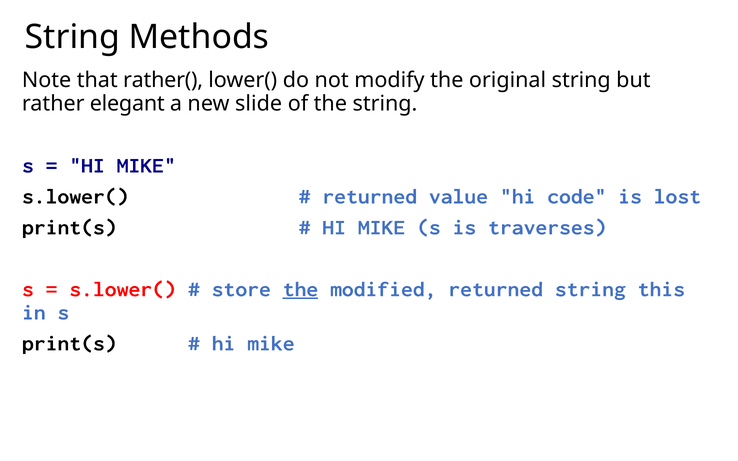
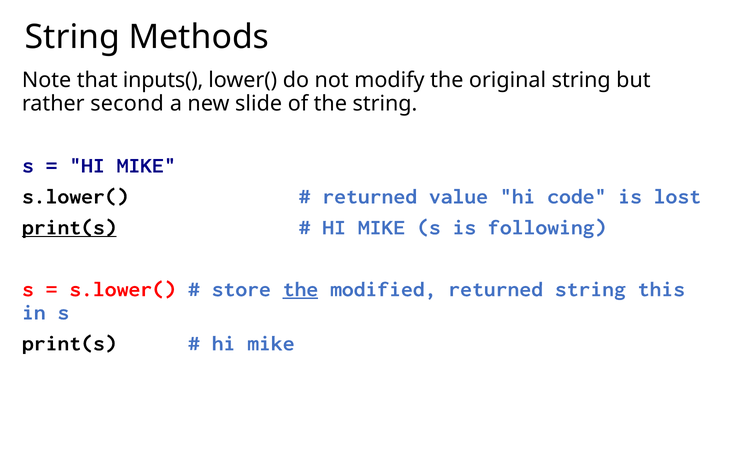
rather(: rather( -> inputs( (163, 80)
elegant: elegant -> second (127, 104)
print(s underline: none -> present (69, 227)
traverses: traverses -> following (547, 227)
